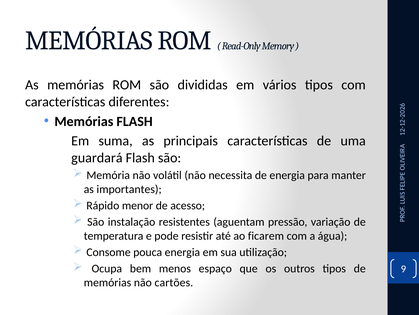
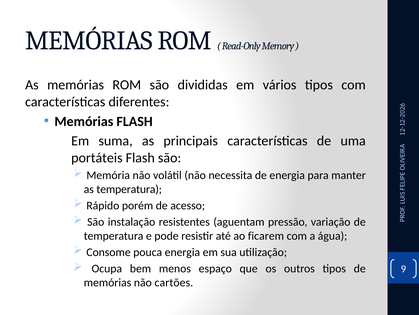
guardará: guardará -> portáteis (97, 157)
as importantes: importantes -> temperatura (129, 189)
menor: menor -> porém (138, 205)
